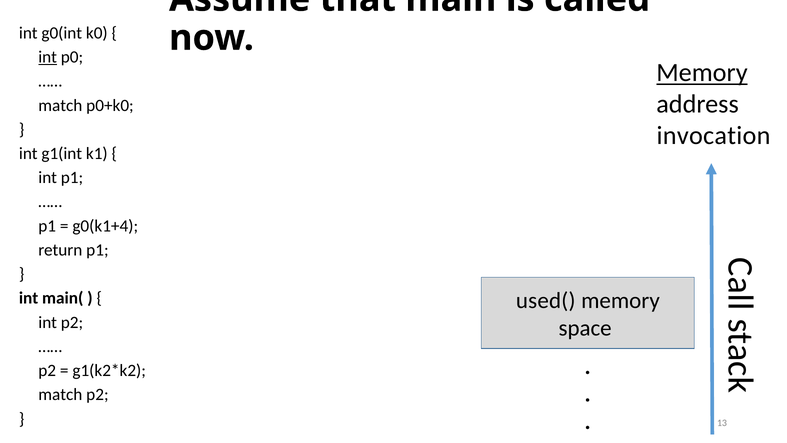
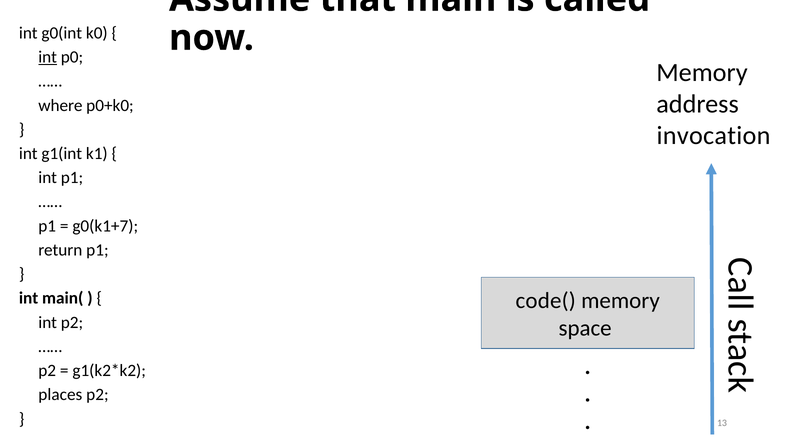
Memory underline: present -> none (702, 73)
match: match -> where (60, 105)
g0(k1+4: g0(k1+4 -> g0(k1+7 (105, 226)
used(: used( -> code( (546, 300)
match: match -> places (60, 394)
